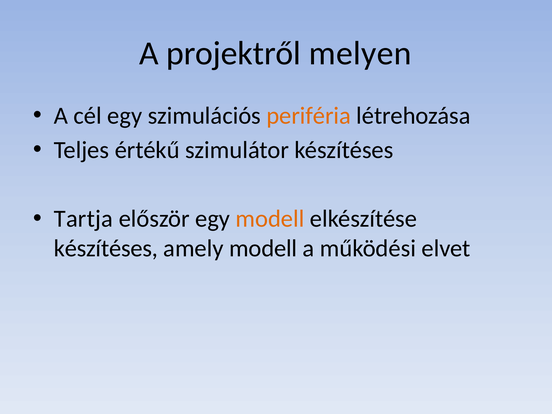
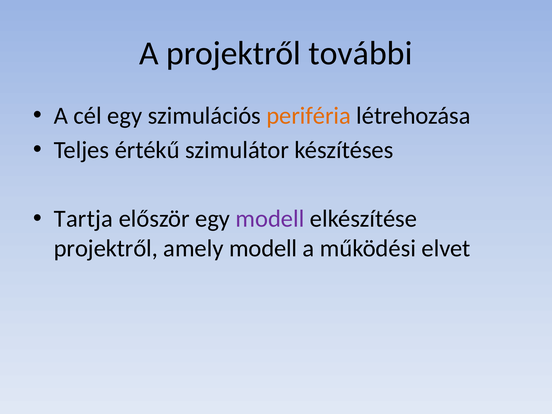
melyen: melyen -> további (360, 53)
modell colour: orange -> purple (270, 219)
készítéses: készítéses -> projektről (106, 248)
